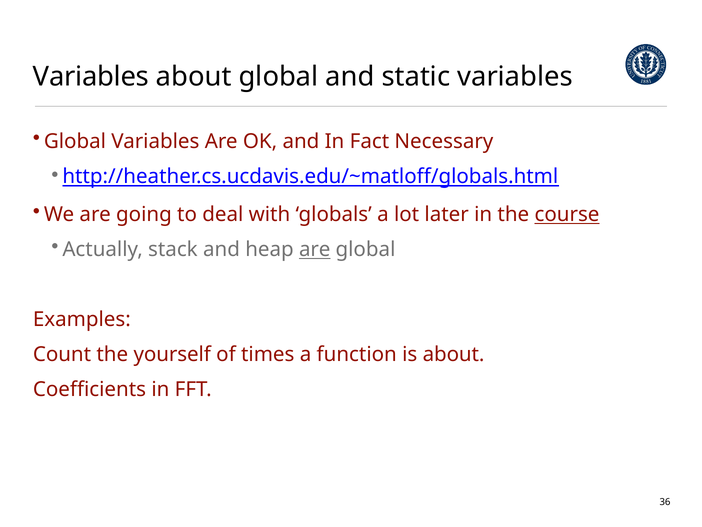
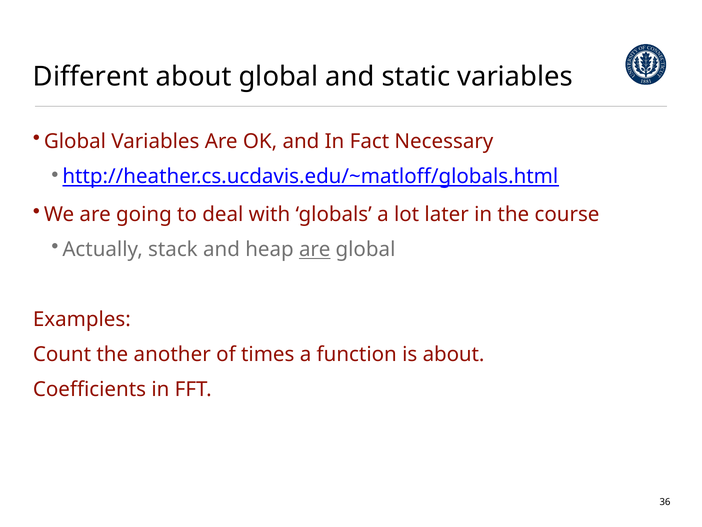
Variables: Variables -> Different (91, 77)
course underline: present -> none (567, 214)
yourself: yourself -> another (172, 354)
